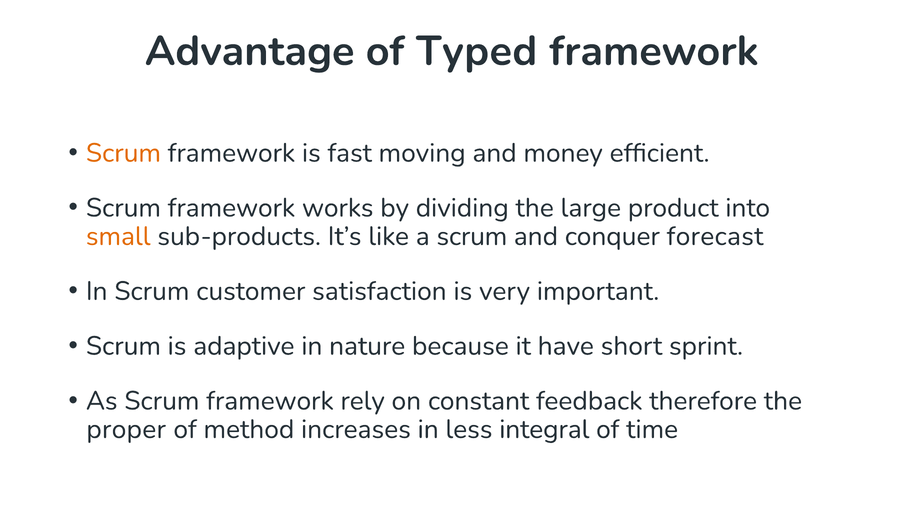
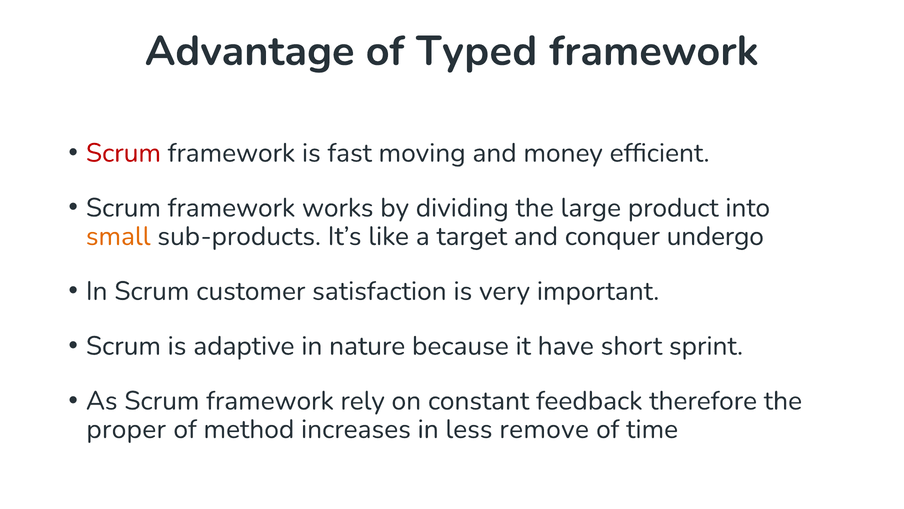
Scrum colour: orange -> red (123, 153)
a scrum: scrum -> target (472, 236)
forecast: forecast -> undergo (715, 236)
integral: integral -> remove (544, 429)
